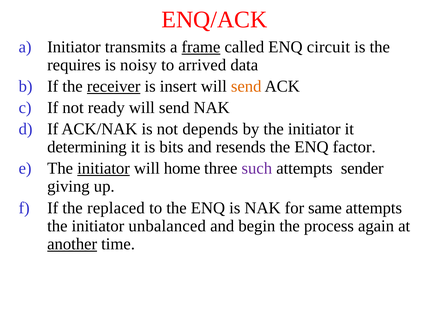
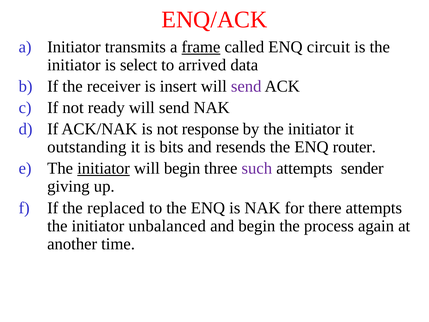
requires: requires -> initiator (74, 65)
noisy: noisy -> select (139, 65)
receiver underline: present -> none (114, 86)
send colour: orange -> purple (246, 86)
depends: depends -> response (210, 129)
determining: determining -> outstanding (87, 147)
factor: factor -> router (354, 147)
will home: home -> begin (182, 168)
same: same -> there (325, 208)
another underline: present -> none (72, 244)
